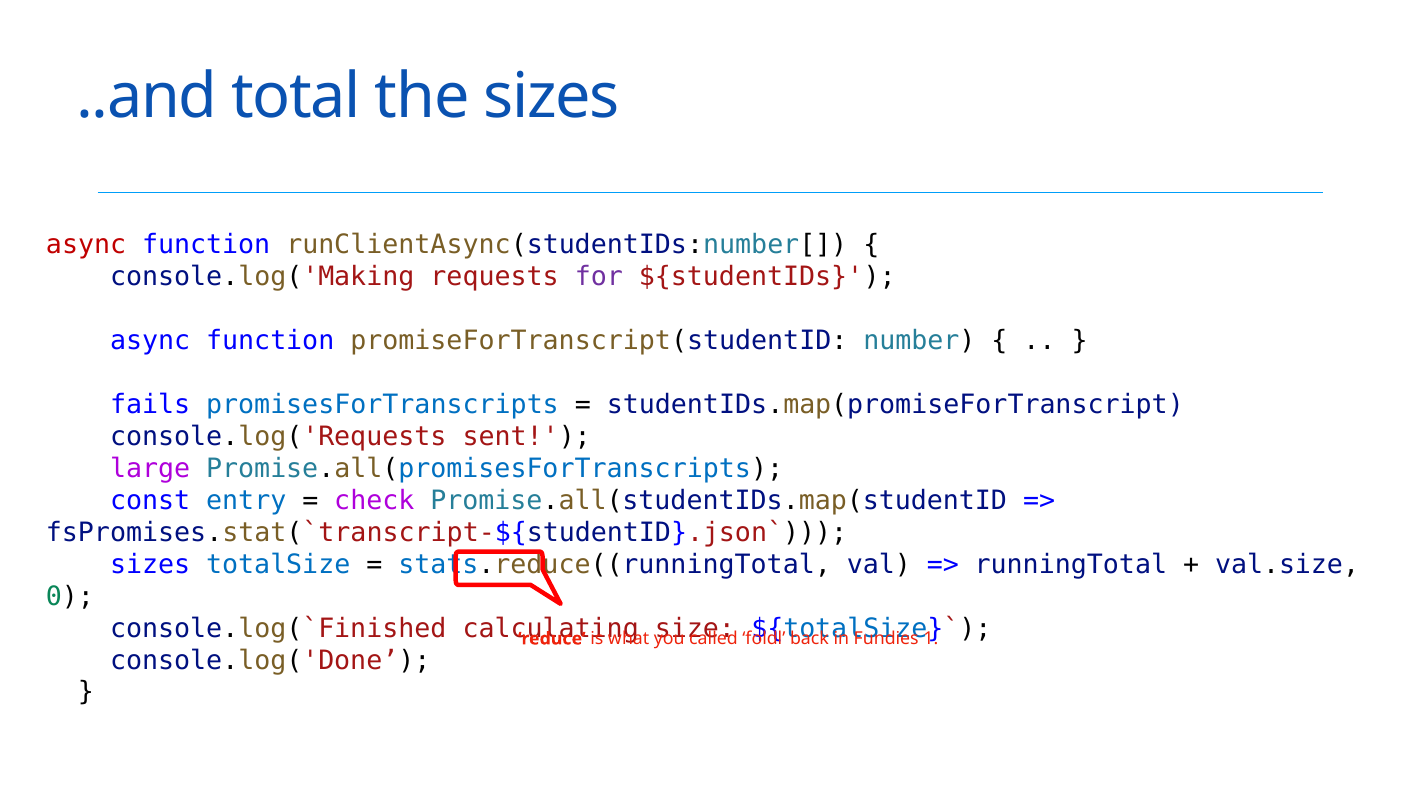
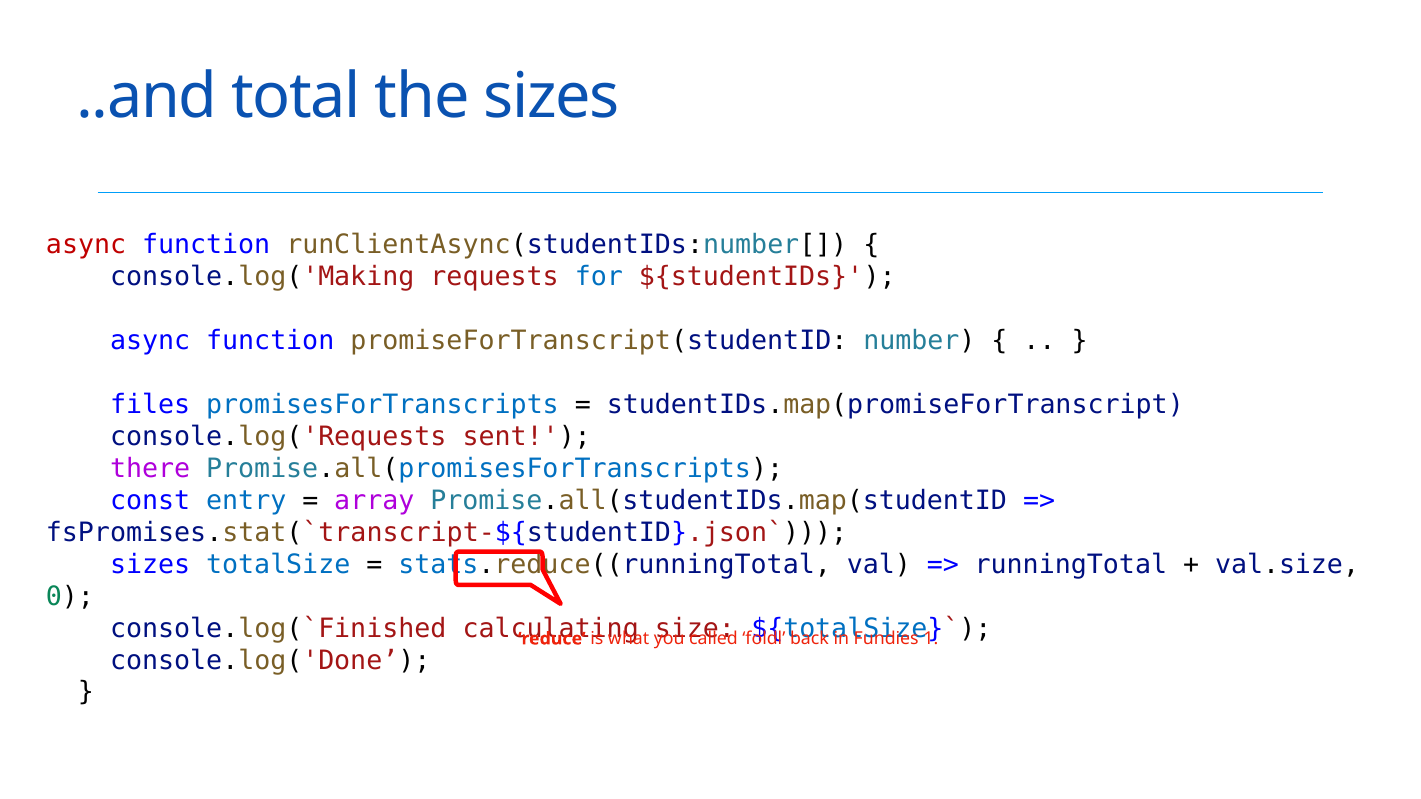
for colour: purple -> blue (599, 277)
fails: fails -> files (150, 405)
large: large -> there (150, 469)
check: check -> array (374, 501)
